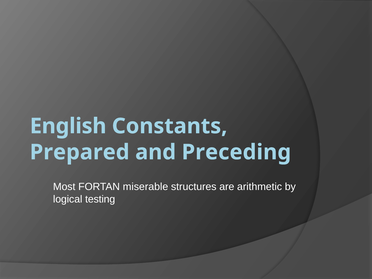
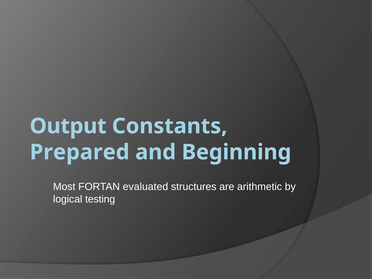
English: English -> Output (68, 126)
Preceding: Preceding -> Beginning (236, 152)
miserable: miserable -> evaluated (145, 187)
